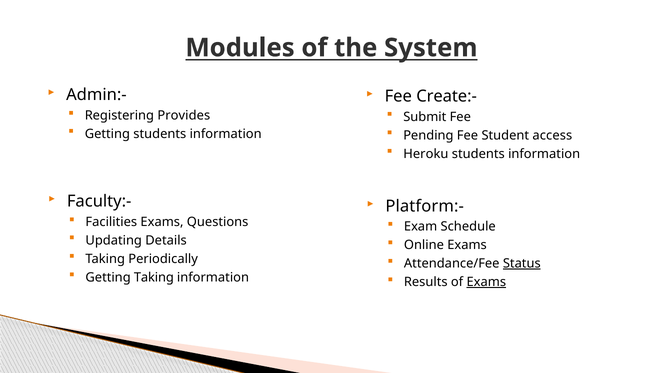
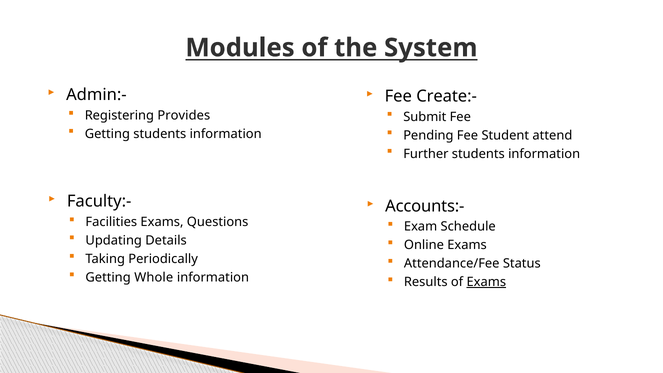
access: access -> attend (552, 135)
Heroku: Heroku -> Further (426, 154)
Platform:-: Platform:- -> Accounts:- (425, 206)
Status underline: present -> none (522, 263)
Getting Taking: Taking -> Whole (154, 277)
